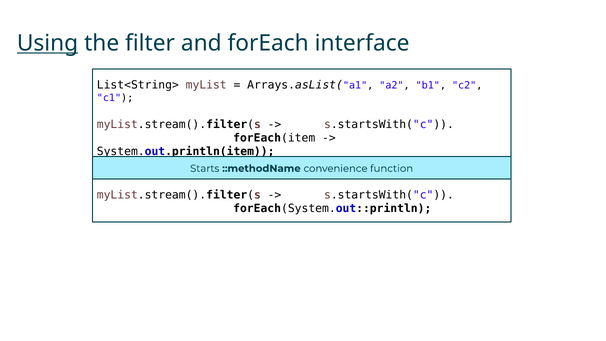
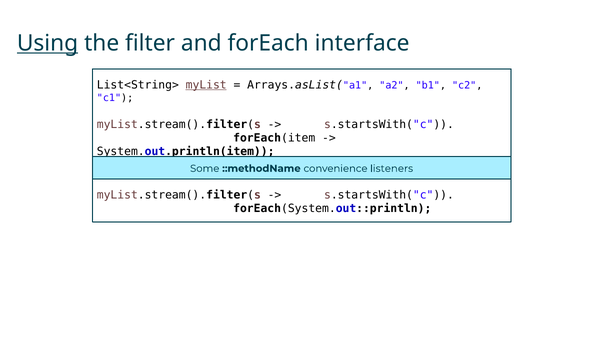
myList underline: none -> present (206, 85)
Starts: Starts -> Some (205, 168)
function: function -> listeners (392, 168)
